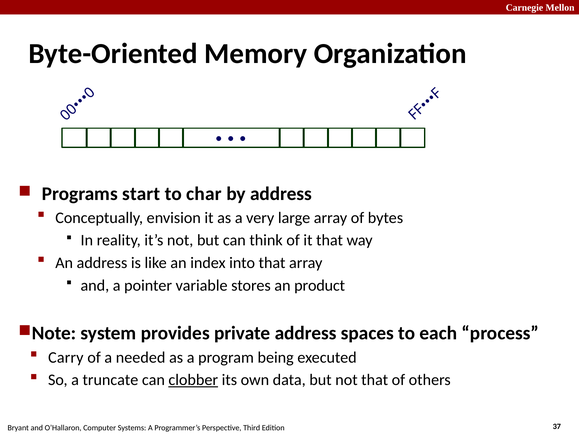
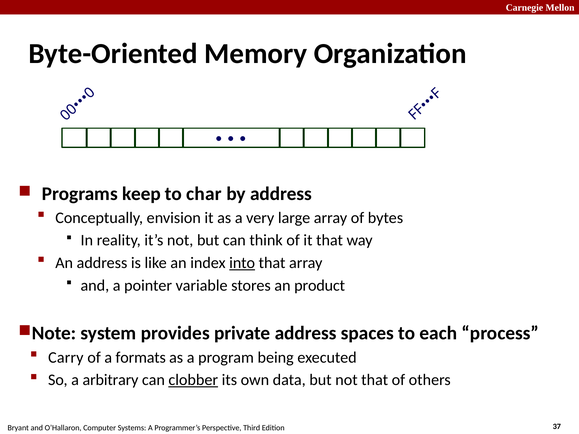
start: start -> keep (141, 194)
into underline: none -> present (242, 263)
needed: needed -> formats (141, 358)
truncate: truncate -> arbitrary (110, 380)
